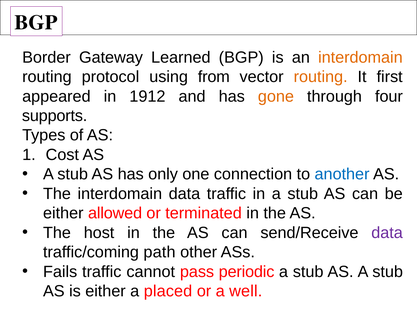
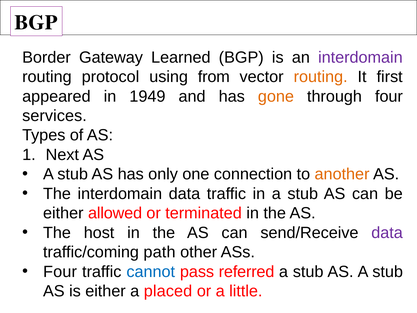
interdomain colour: orange -> purple (360, 57)
1912: 1912 -> 1949 (147, 96)
supports: supports -> services (55, 116)
Cost: Cost -> Next (62, 155)
another colour: blue -> orange (342, 174)
Fails: Fails -> Four (60, 271)
cannot colour: black -> blue (151, 271)
periodic: periodic -> referred (247, 271)
well: well -> little (246, 291)
